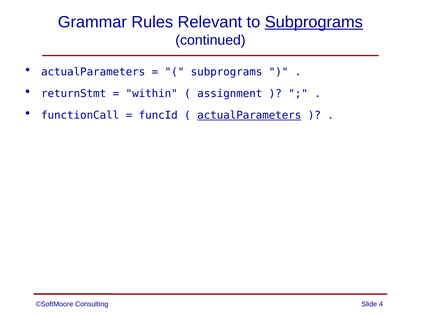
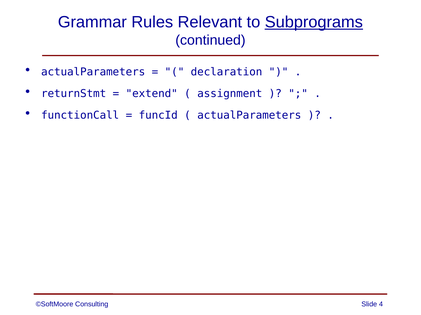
subprograms: subprograms -> declaration (227, 72)
within: within -> extend (152, 94)
actualParameters underline: present -> none (249, 116)
